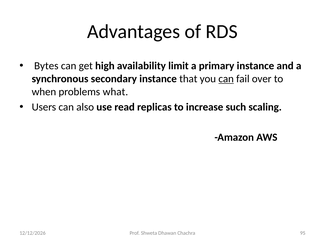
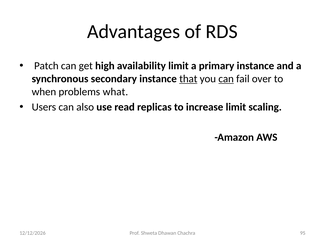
Bytes: Bytes -> Patch (46, 66)
that underline: none -> present (188, 79)
increase such: such -> limit (236, 107)
